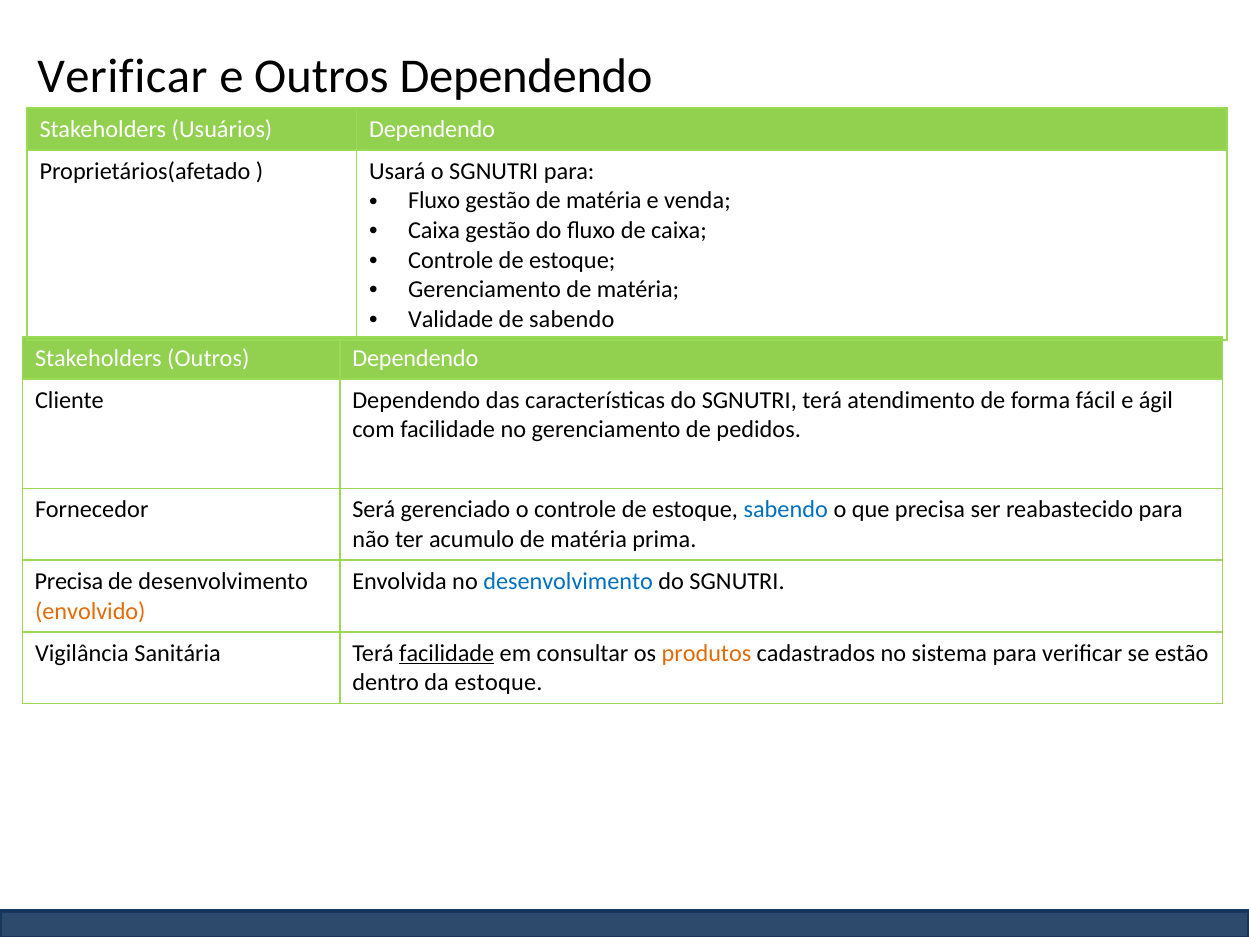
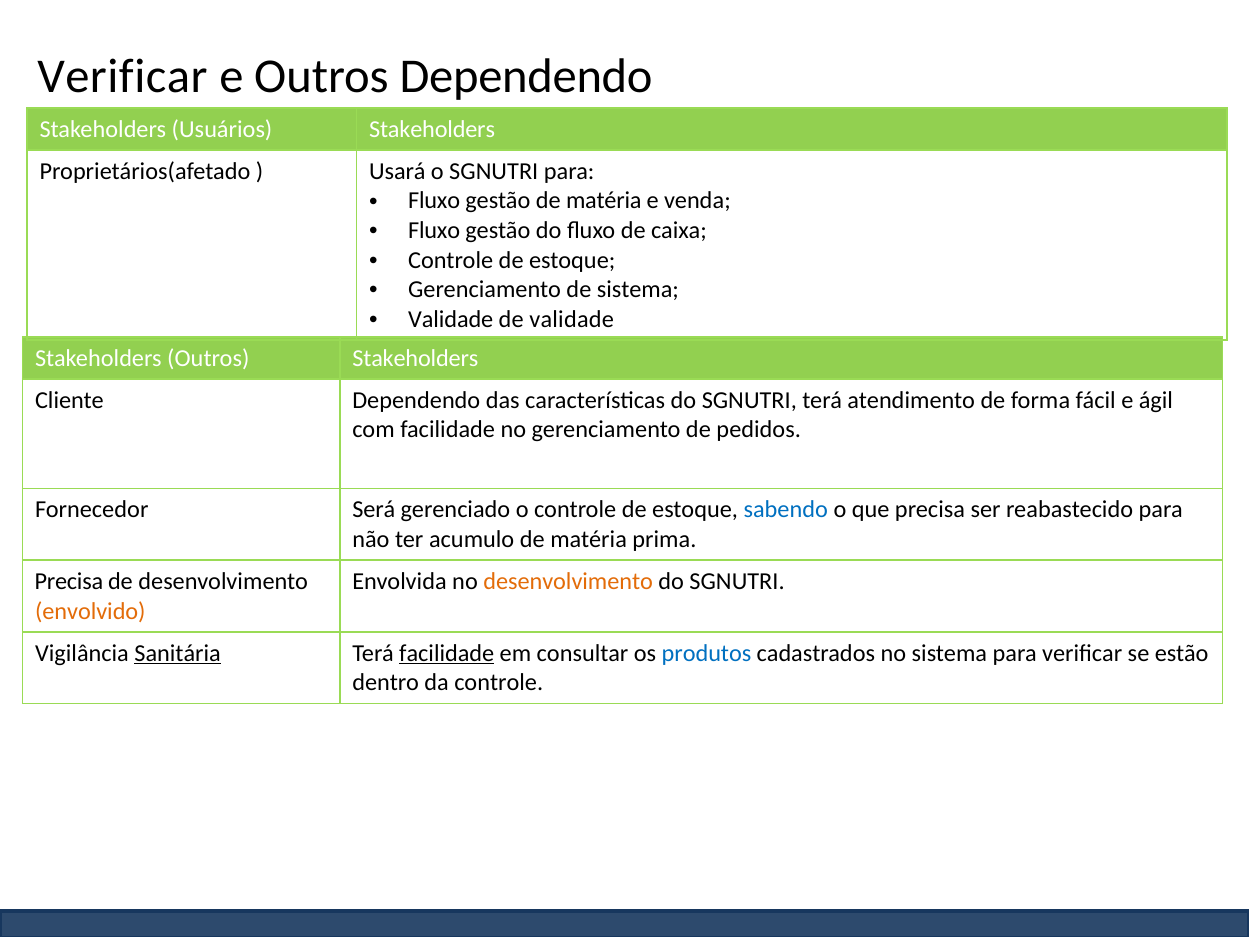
Usuários Dependendo: Dependendo -> Stakeholders (432, 129)
Caixa: Caixa -> Fluxo (434, 230)
Gerenciamento de matéria: matéria -> sistema (638, 290)
de sabendo: sabendo -> validade (572, 319)
Stakeholders Outros Dependendo: Dependendo -> Stakeholders (415, 358)
desenvolvimento colour: blue -> orange (568, 581)
Sanitária underline: none -> present (178, 653)
produtos colour: orange -> blue (706, 653)
da estoque: estoque -> controle (499, 683)
